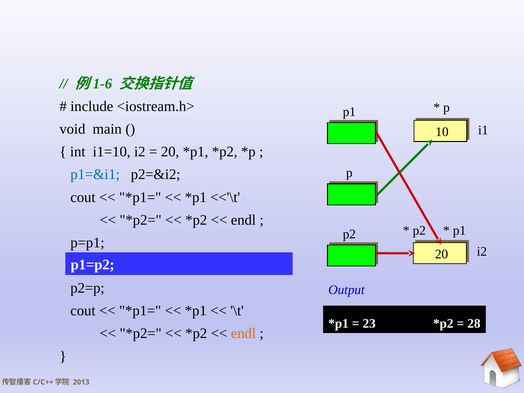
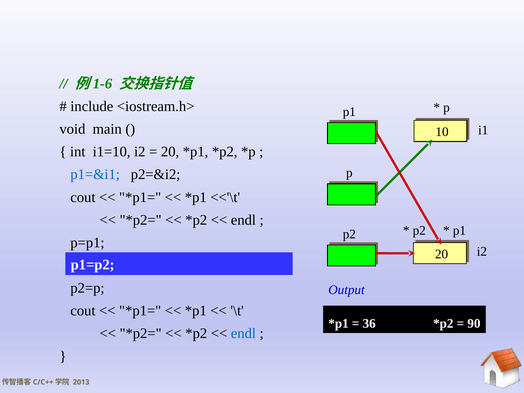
23: 23 -> 36 (369, 323)
28: 28 -> 90 (474, 323)
endl colour: orange -> blue (243, 334)
